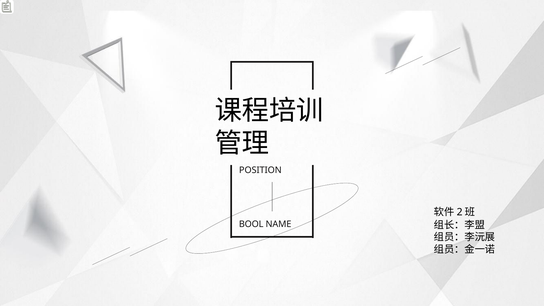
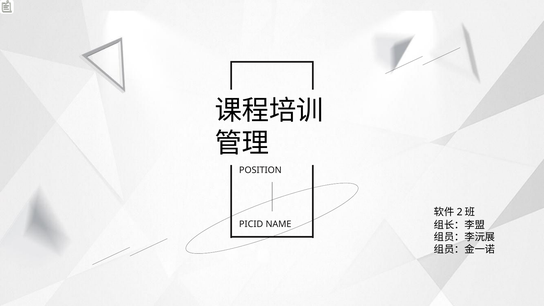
BOOL: BOOL -> PICID (251, 224)
